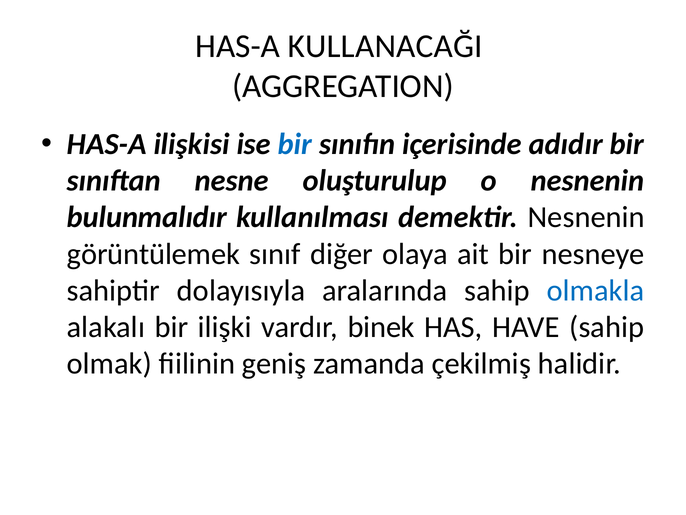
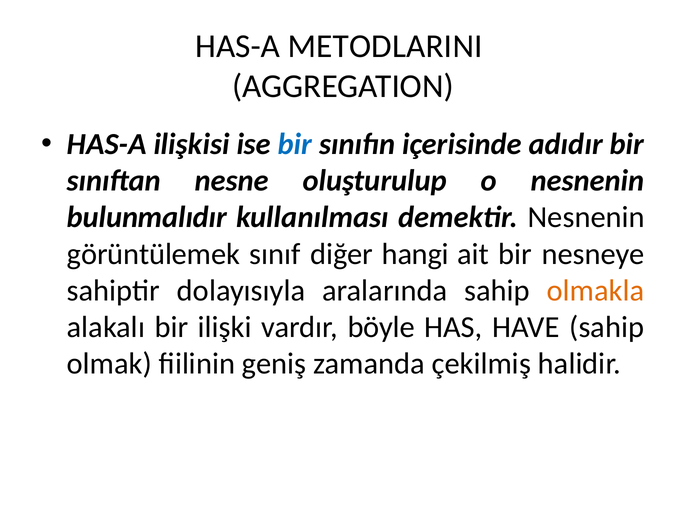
KULLANACAĞI: KULLANACAĞI -> METODLARINI (385, 46)
olaya: olaya -> hangi (415, 254)
olmakla colour: blue -> orange (595, 290)
binek: binek -> böyle (381, 327)
